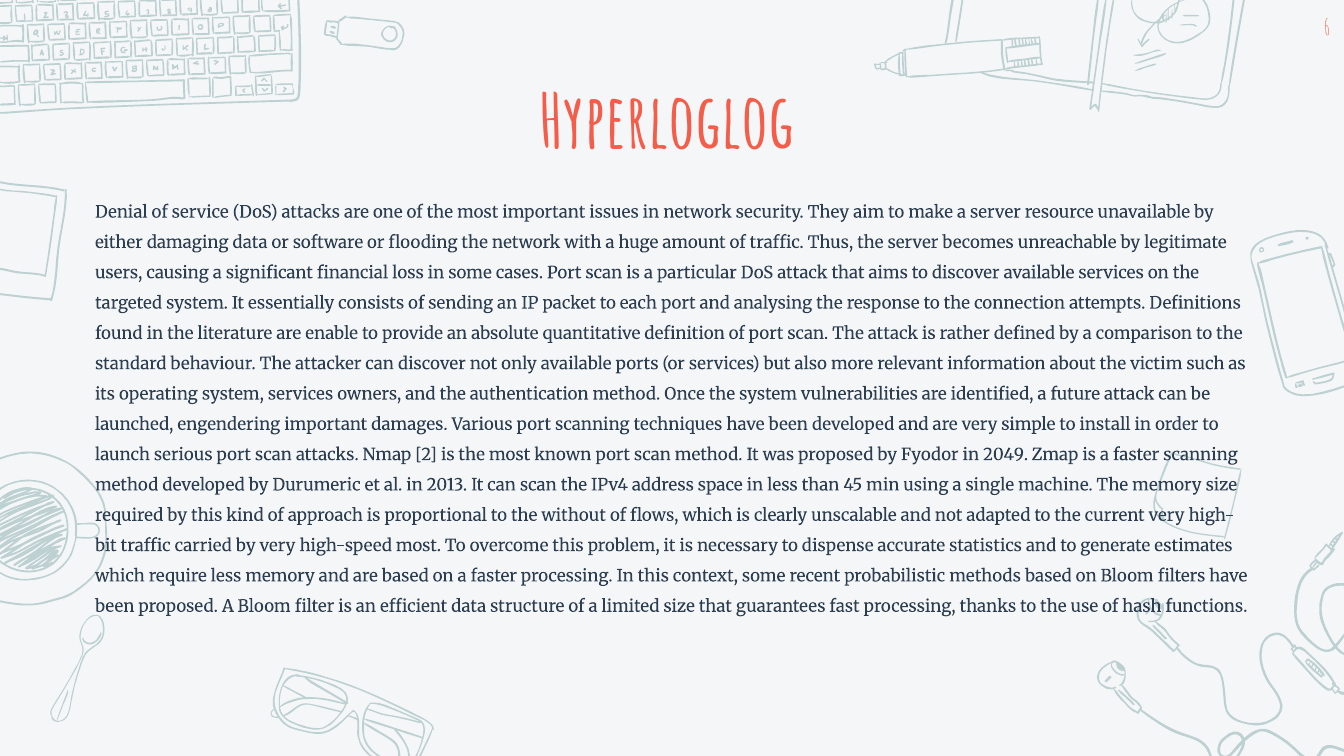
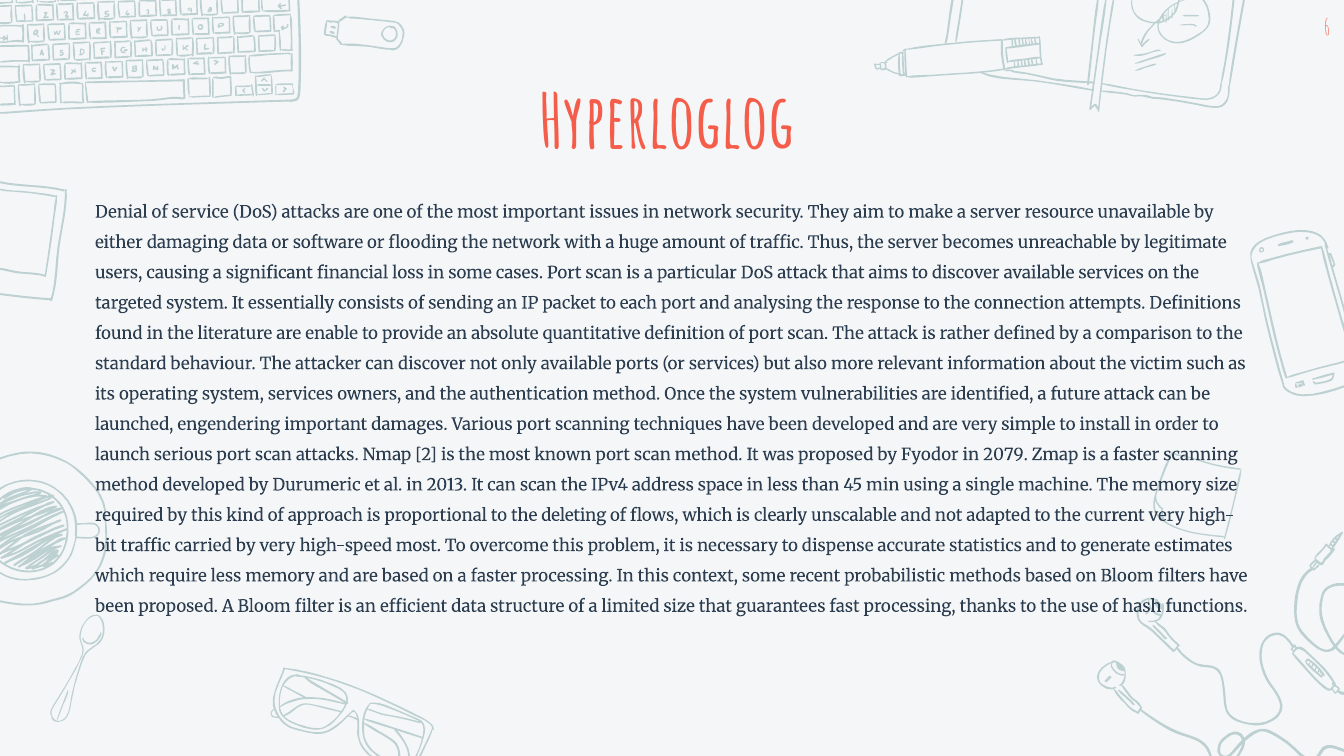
2049: 2049 -> 2079 (1005, 455)
without: without -> deleting (574, 515)
